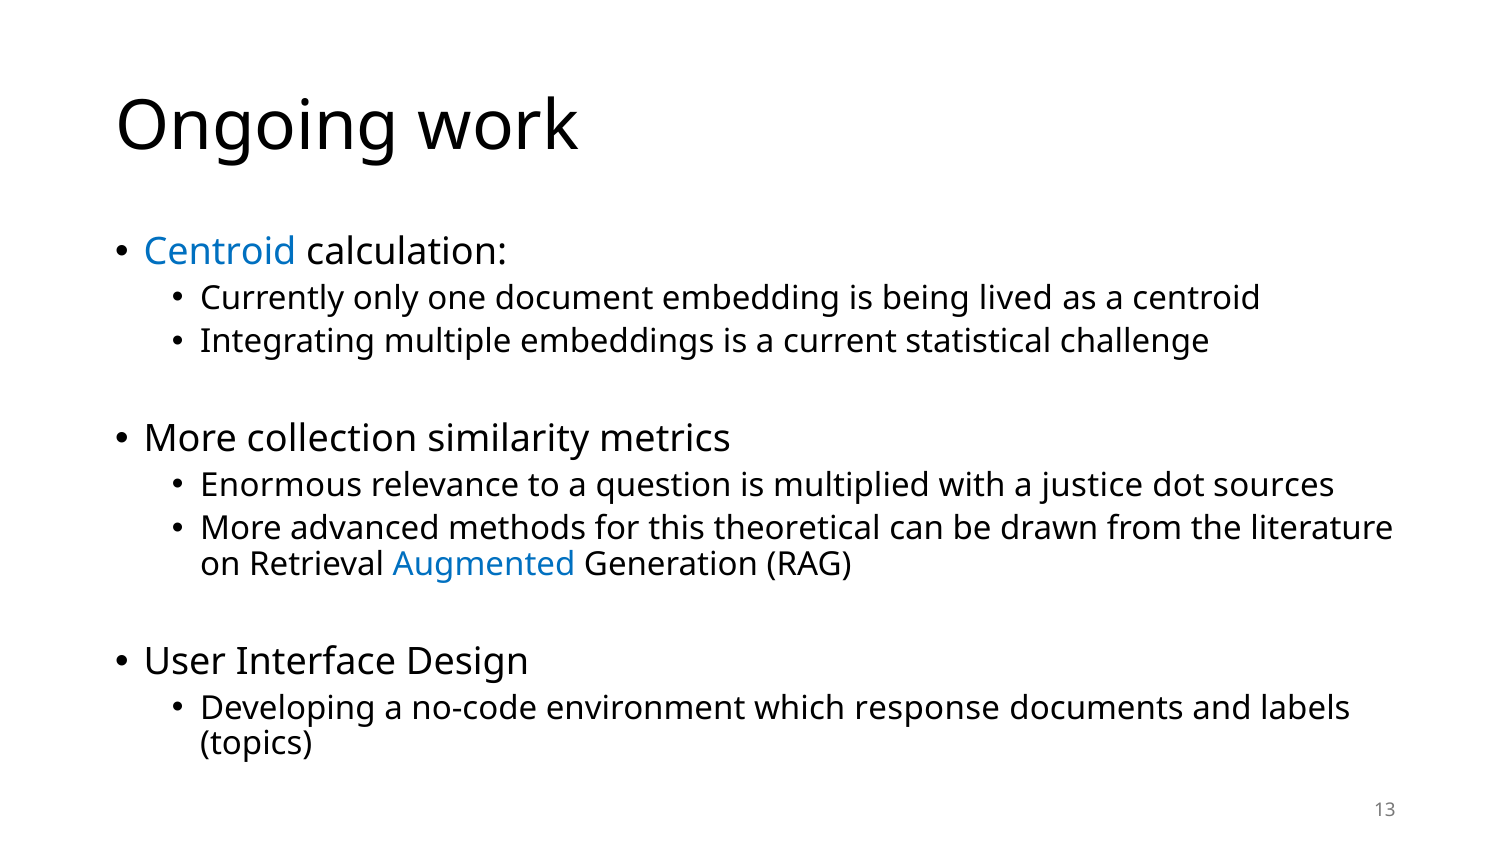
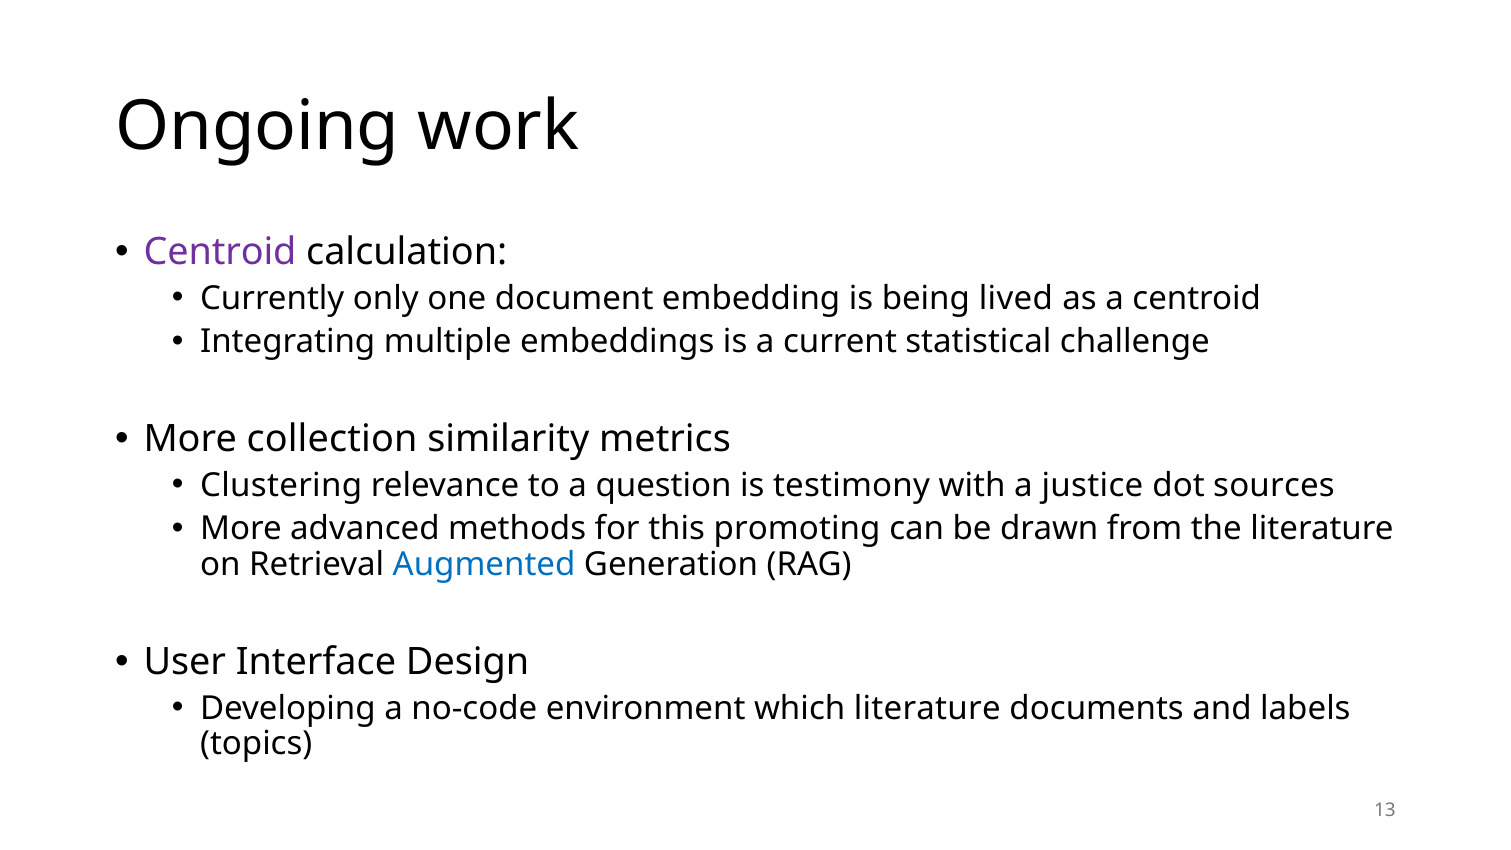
Centroid colour: blue -> purple (220, 252)
Enormous: Enormous -> Clustering (281, 485)
multiplied: multiplied -> testimony (851, 485)
theoretical: theoretical -> promoting (797, 529)
which response: response -> literature (927, 708)
